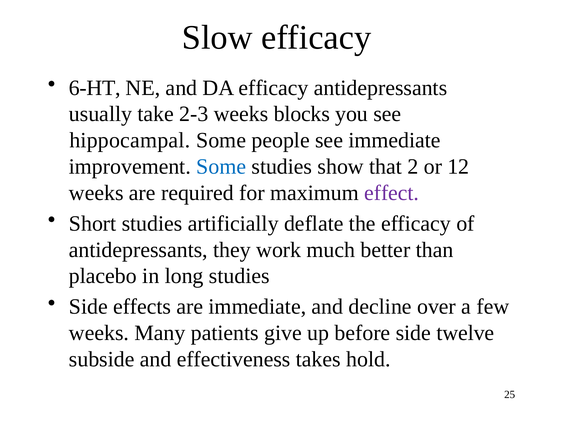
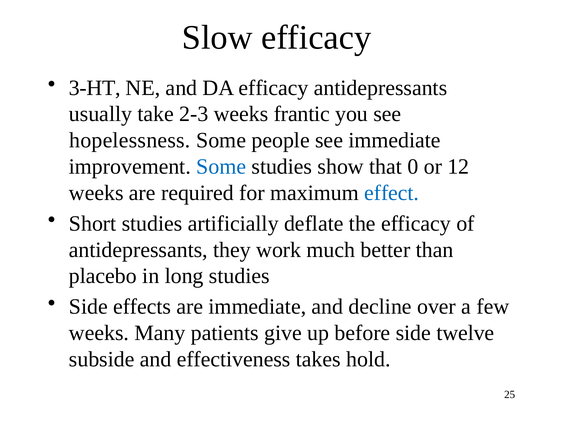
6-HT: 6-HT -> 3-HT (95, 88)
blocks: blocks -> frantic (302, 114)
hippocampal: hippocampal -> hopelessness (130, 140)
2: 2 -> 0 (413, 167)
effect colour: purple -> blue (392, 193)
